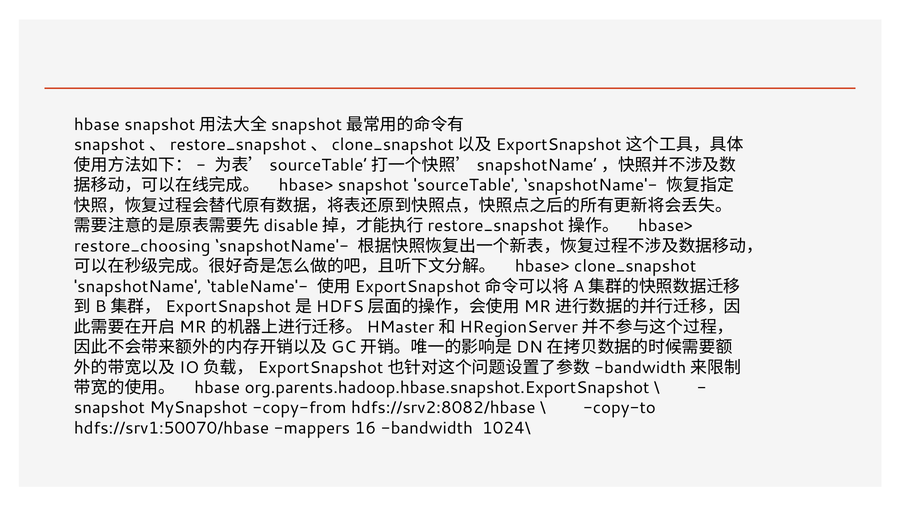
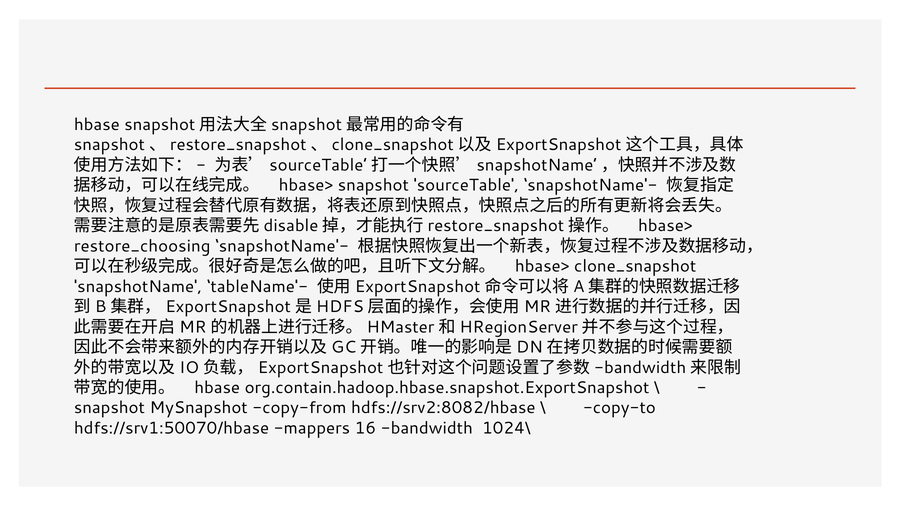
org.parents.hadoop.hbase.snapshot.ExportSnapshot: org.parents.hadoop.hbase.snapshot.ExportSnapshot -> org.contain.hadoop.hbase.snapshot.ExportSnapshot (447, 388)
